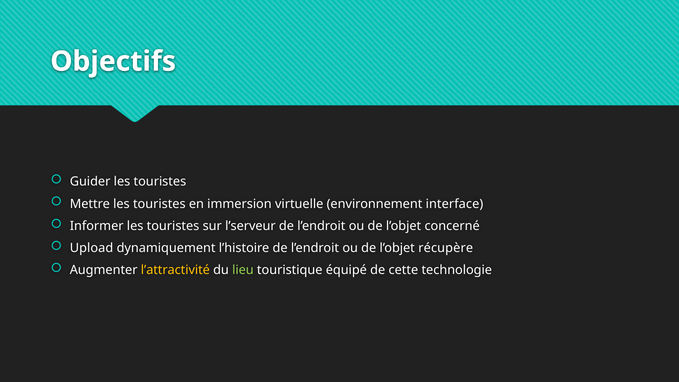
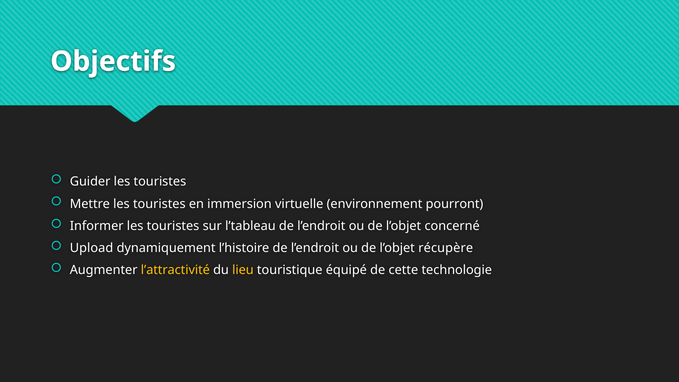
interface: interface -> pourront (455, 204)
l’serveur: l’serveur -> l’tableau (250, 226)
lieu colour: light green -> yellow (243, 270)
